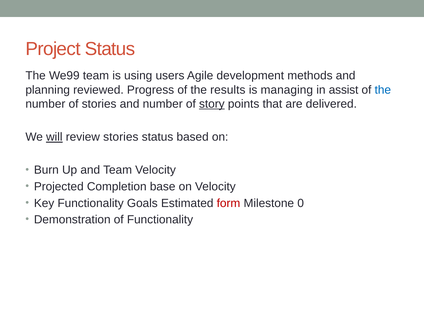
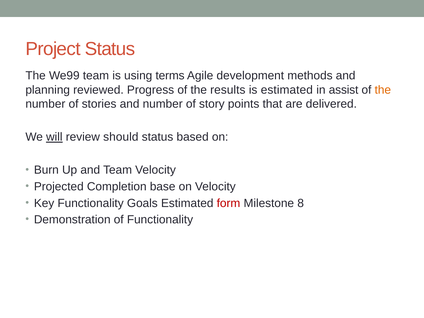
users: users -> terms (170, 76)
is managing: managing -> estimated (287, 90)
the colour: blue -> orange (383, 90)
story underline: present -> none (212, 104)
review stories: stories -> should (121, 137)
0: 0 -> 8 (301, 203)
